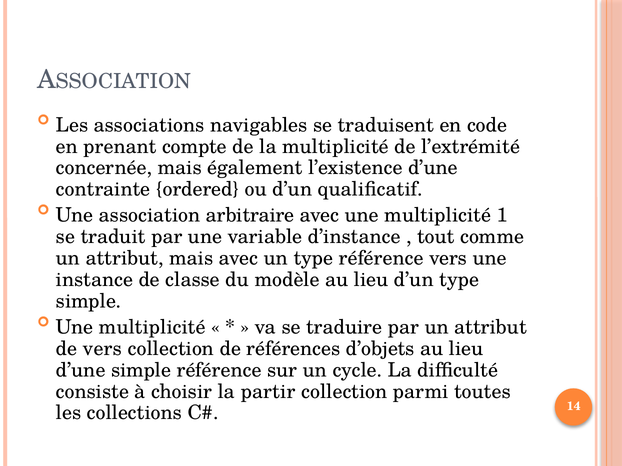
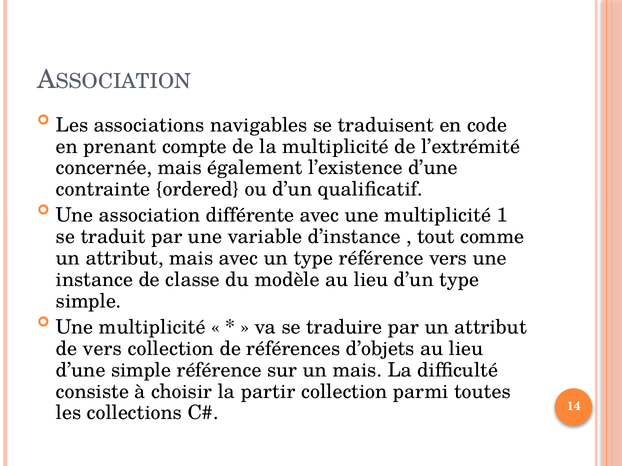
arbitraire: arbitraire -> différente (250, 216)
un cycle: cycle -> mais (357, 370)
